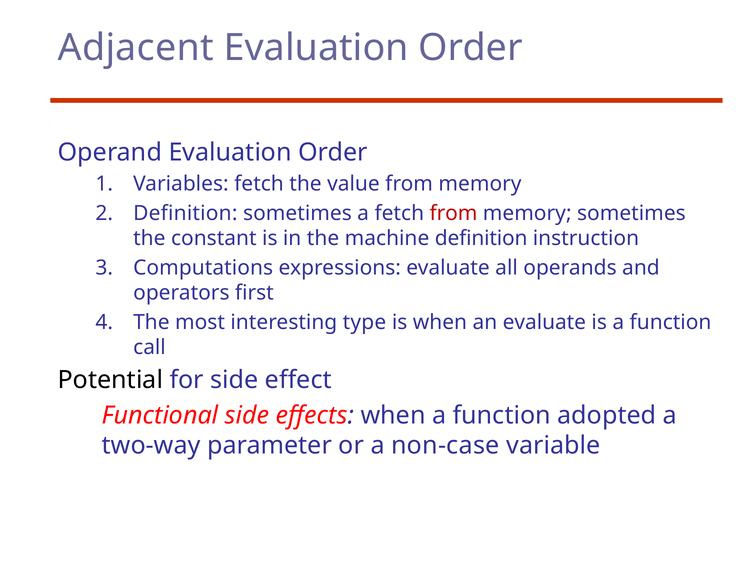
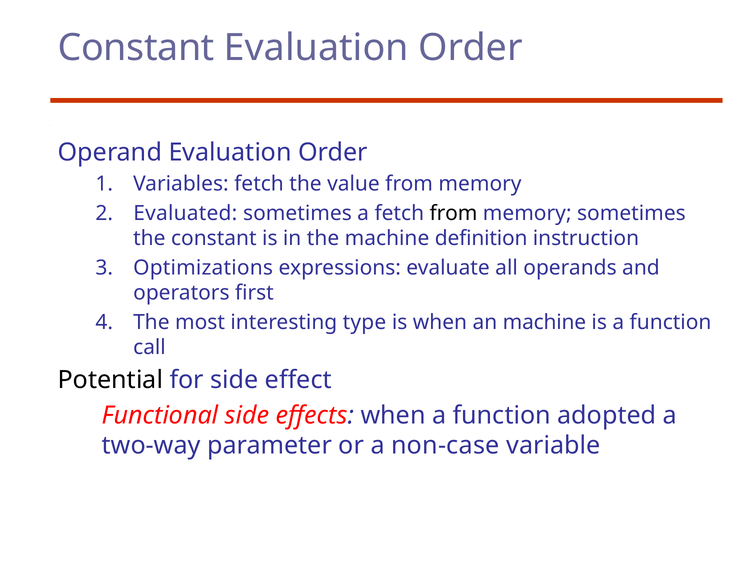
Adjacent: Adjacent -> Constant (136, 48)
Definition: Definition -> Evaluated (185, 213)
from colour: red -> black (453, 213)
Computations: Computations -> Optimizations (203, 268)
an evaluate: evaluate -> machine (544, 322)
